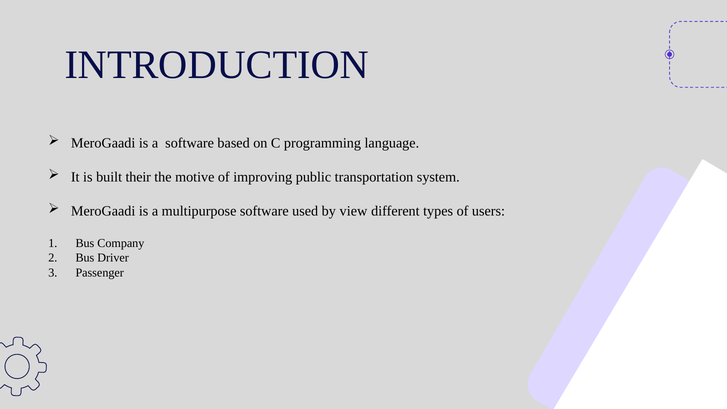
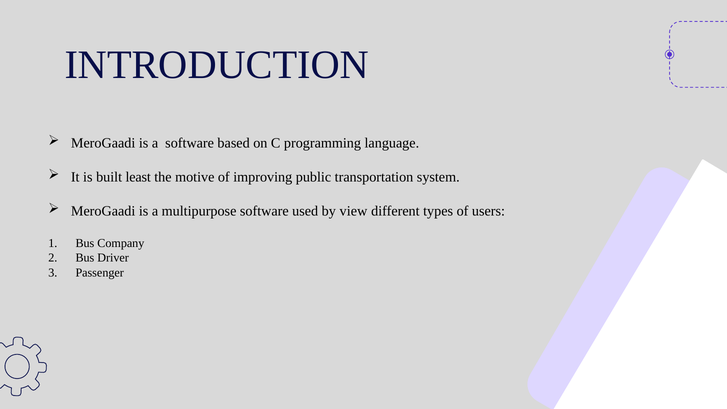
their: their -> least (138, 177)
